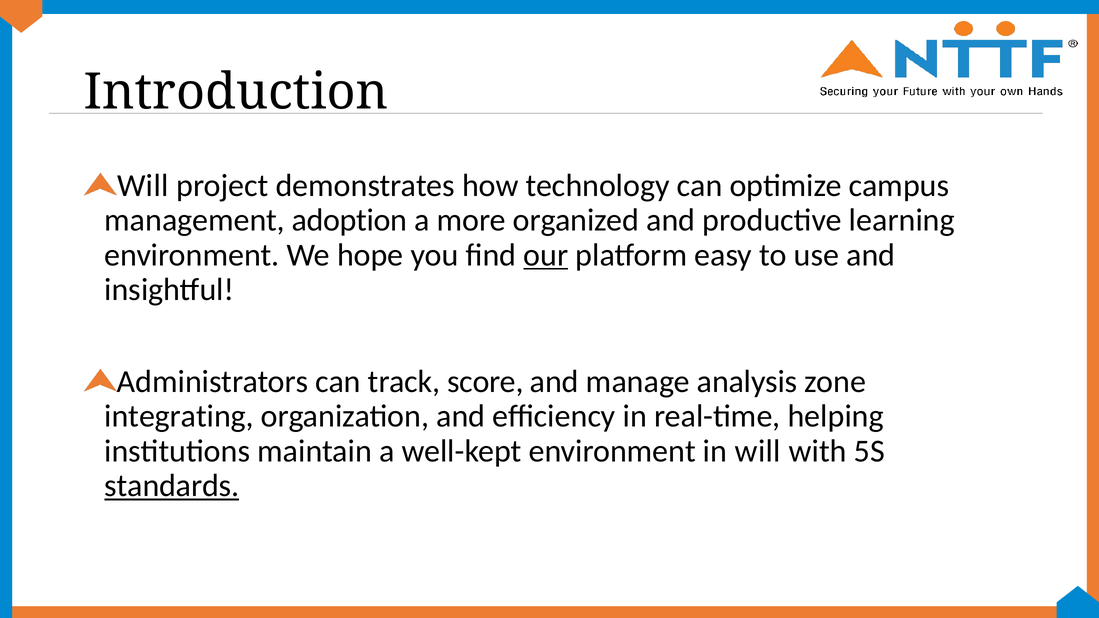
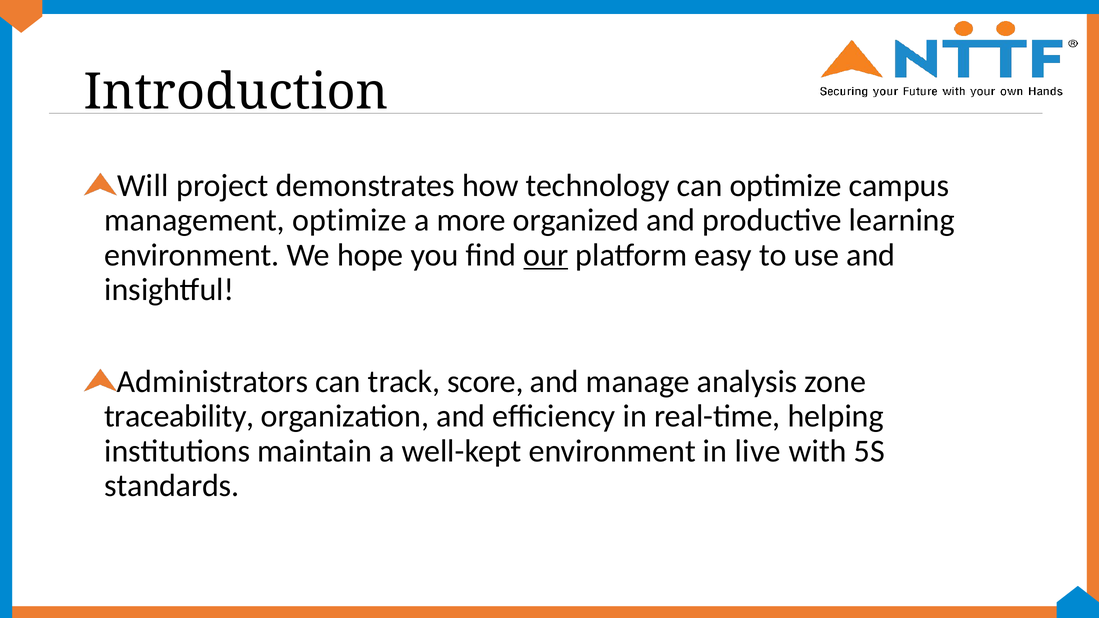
management adoption: adoption -> optimize (349, 220)
integrating: integrating -> traceability (179, 416)
in will: will -> live (758, 451)
standards underline: present -> none (172, 486)
